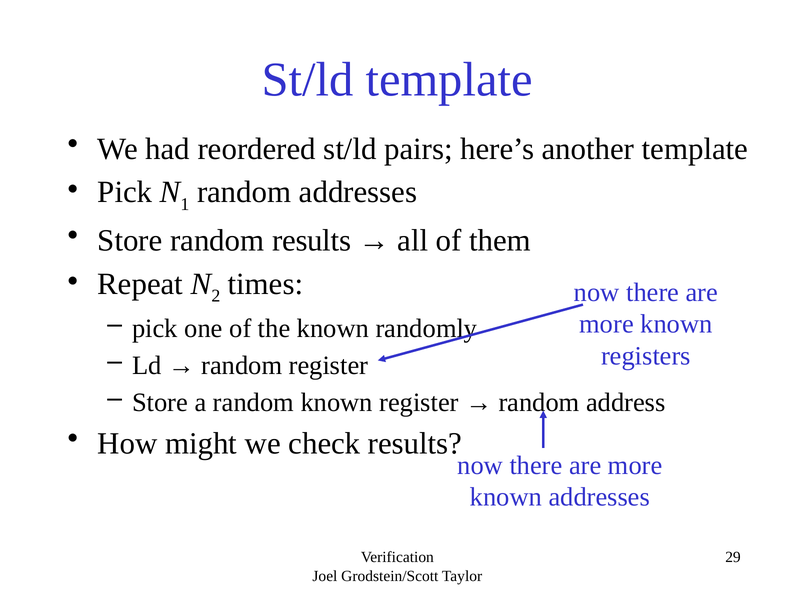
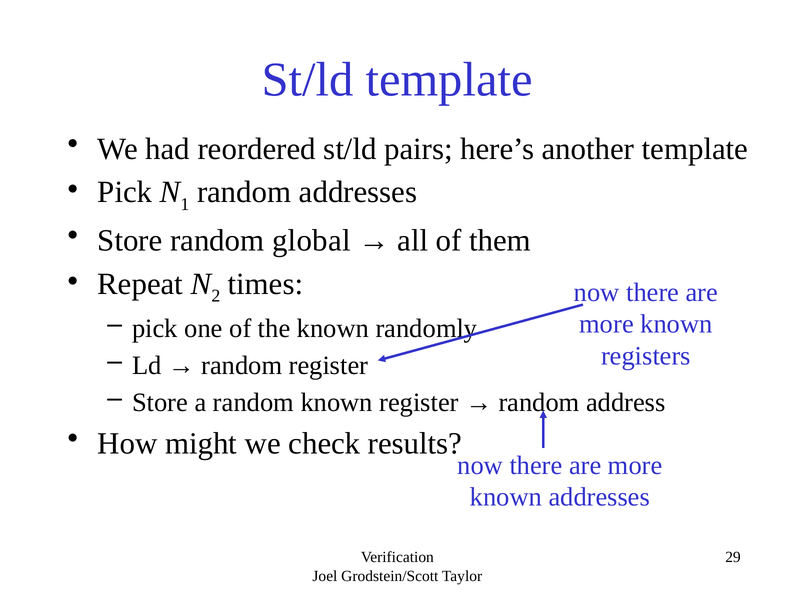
random results: results -> global (311, 241)
